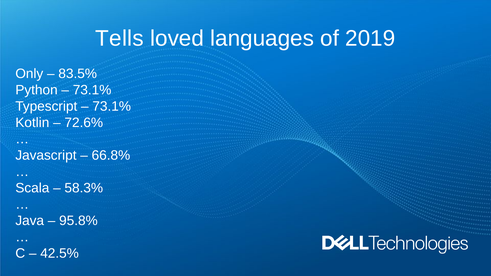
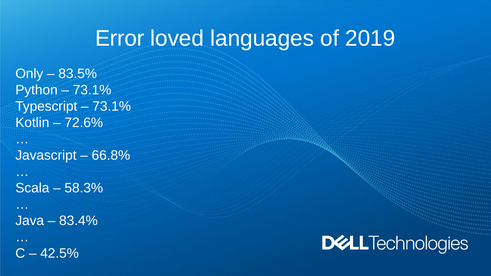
Tells: Tells -> Error (120, 39)
95.8%: 95.8% -> 83.4% (78, 221)
